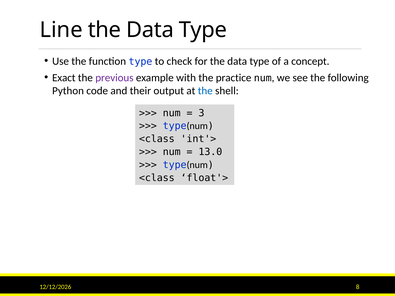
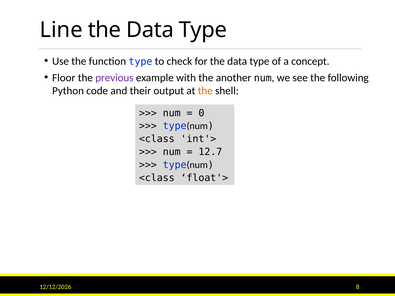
Exact: Exact -> Floor (64, 78)
practice: practice -> another (234, 78)
the colour: blue -> orange (205, 91)
3: 3 -> 0 (201, 113)
13.0: 13.0 -> 12.7 (210, 152)
